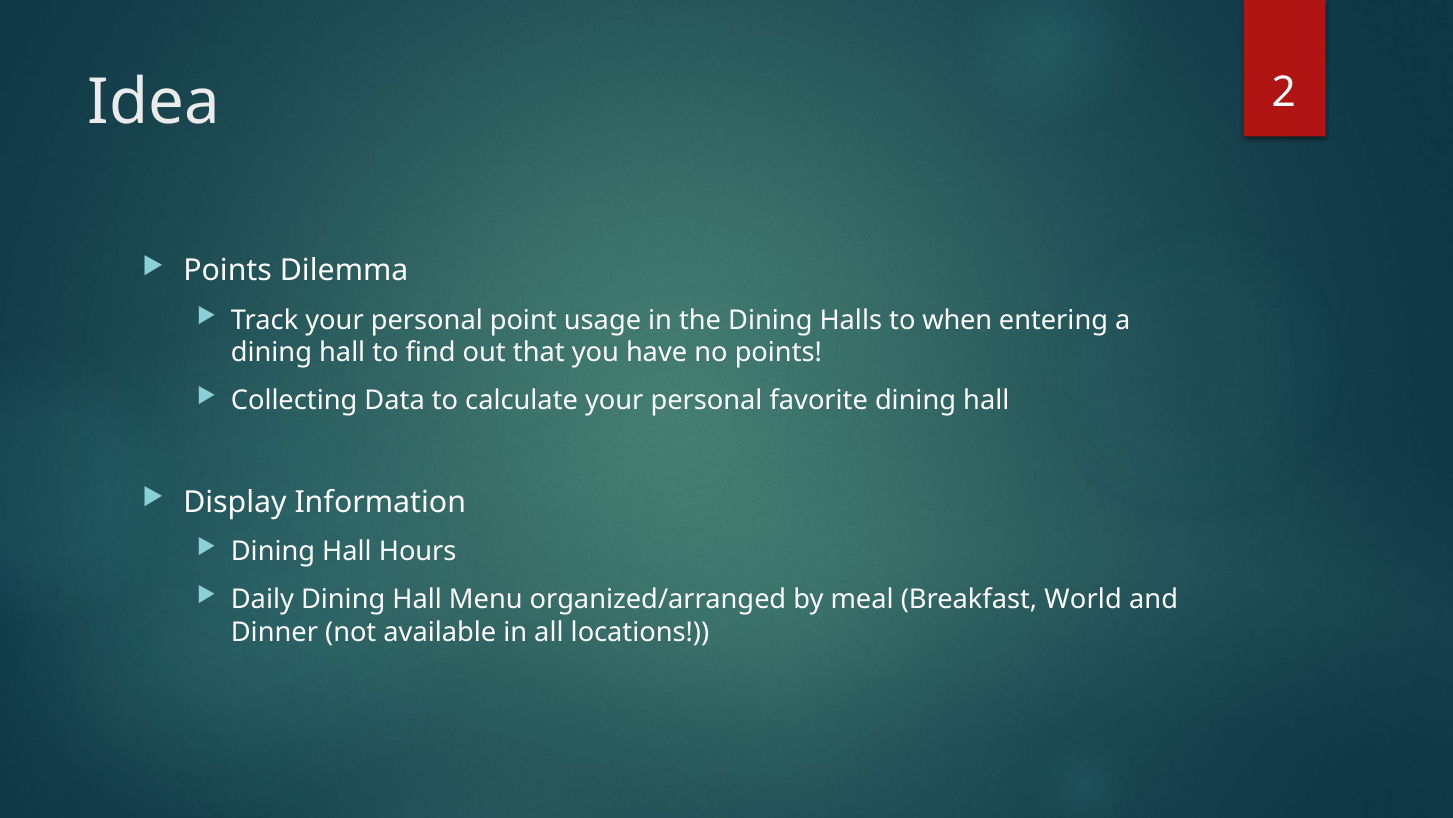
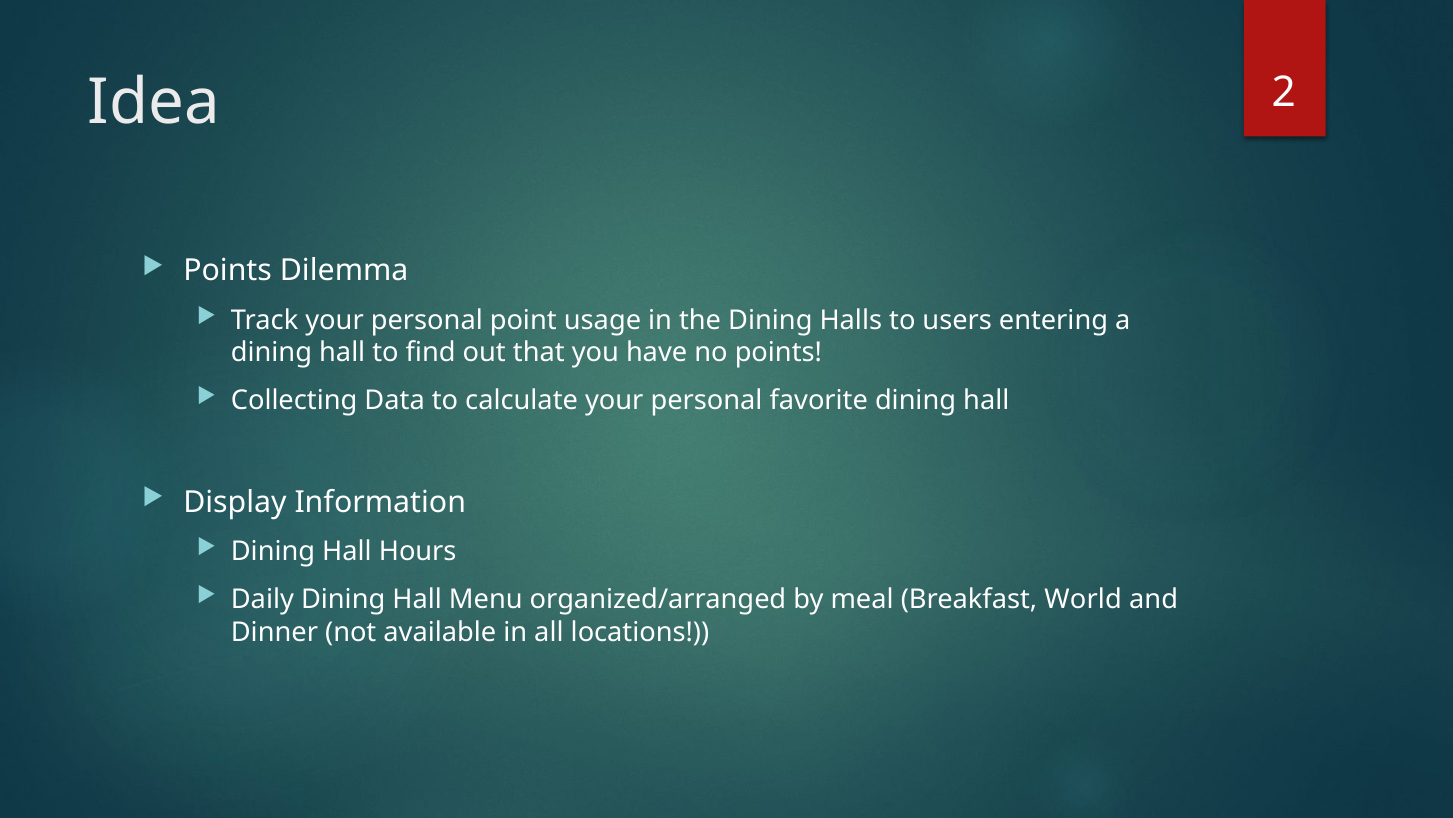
when: when -> users (957, 320)
